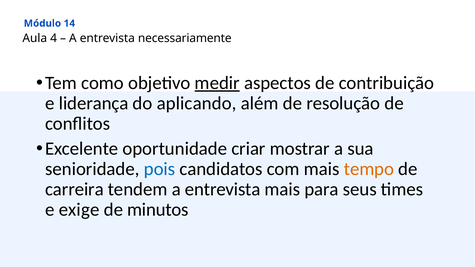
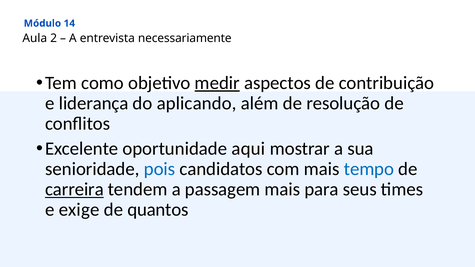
4: 4 -> 2 (54, 38)
criar: criar -> aqui (248, 149)
tempo colour: orange -> blue (369, 169)
carreira underline: none -> present (74, 190)
tendem a entrevista: entrevista -> passagem (223, 190)
minutos: minutos -> quantos (158, 210)
